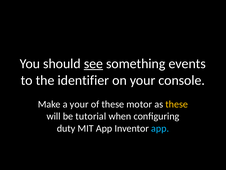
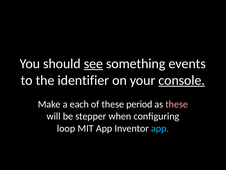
console underline: none -> present (182, 80)
a your: your -> each (79, 104)
motor: motor -> period (139, 104)
these colour: yellow -> pink (177, 104)
tutorial: tutorial -> stepper (91, 116)
duty: duty -> loop (66, 128)
